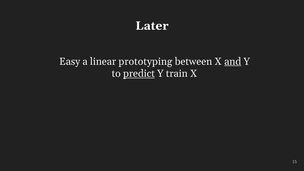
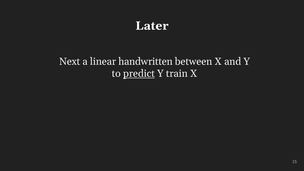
Easy: Easy -> Next (70, 61)
prototyping: prototyping -> handwritten (145, 61)
and underline: present -> none (233, 61)
